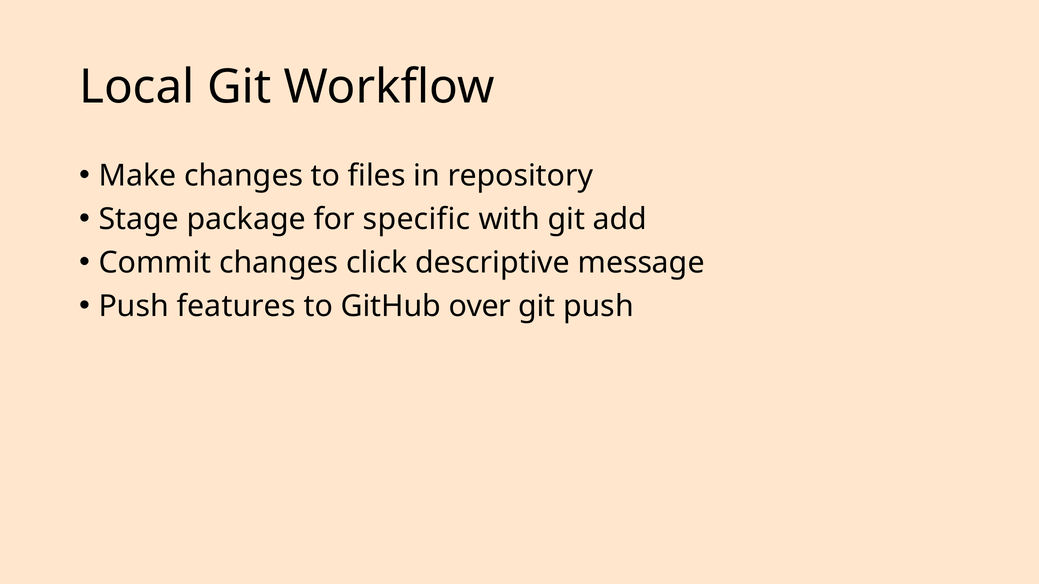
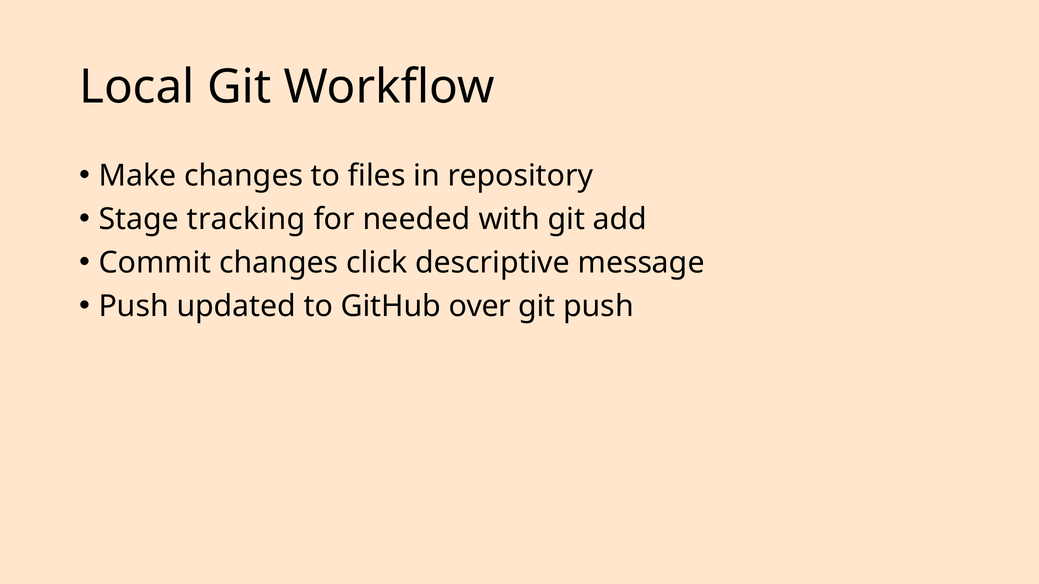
package: package -> tracking (246, 219)
specific: specific -> needed (417, 219)
features: features -> updated (236, 306)
